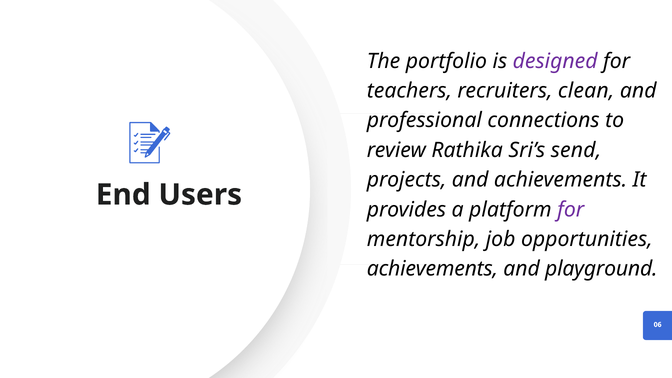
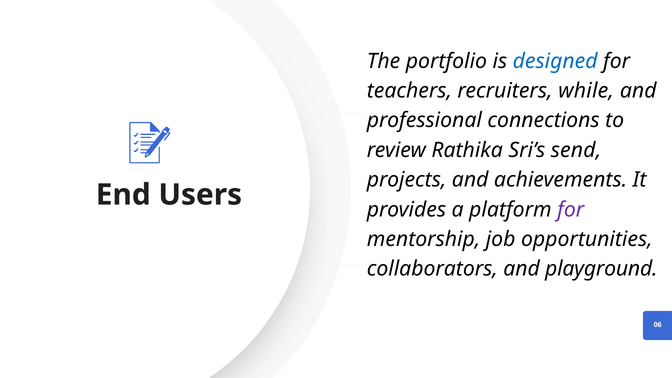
designed colour: purple -> blue (555, 61)
clean: clean -> while (586, 91)
achievements: achievements -> collaborators (432, 269)
